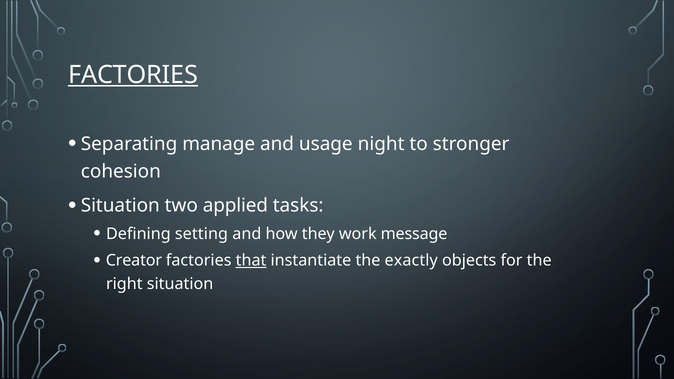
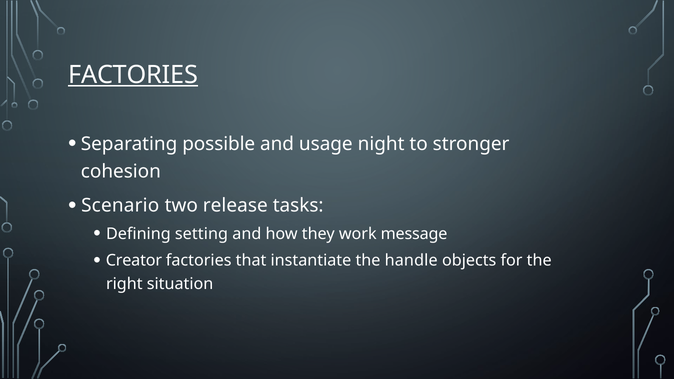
manage: manage -> possible (219, 144)
Situation: Situation -> Scenario (120, 206)
applied: applied -> release (235, 206)
that underline: present -> none (251, 261)
exactly: exactly -> handle (411, 261)
